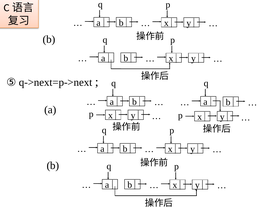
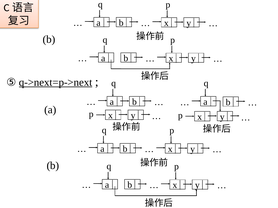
q->next=p->next underline: none -> present (56, 82)
